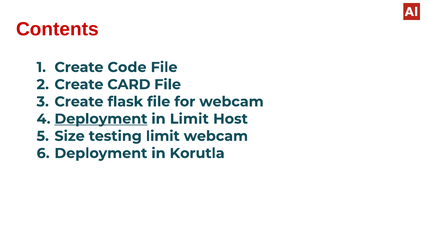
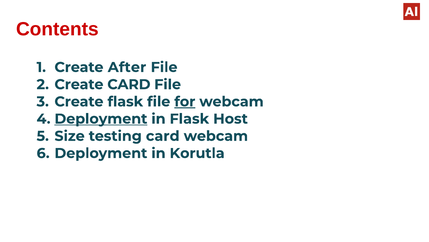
Code: Code -> After (127, 67)
for underline: none -> present (185, 101)
in Limit: Limit -> Flask (189, 119)
testing limit: limit -> card (163, 136)
